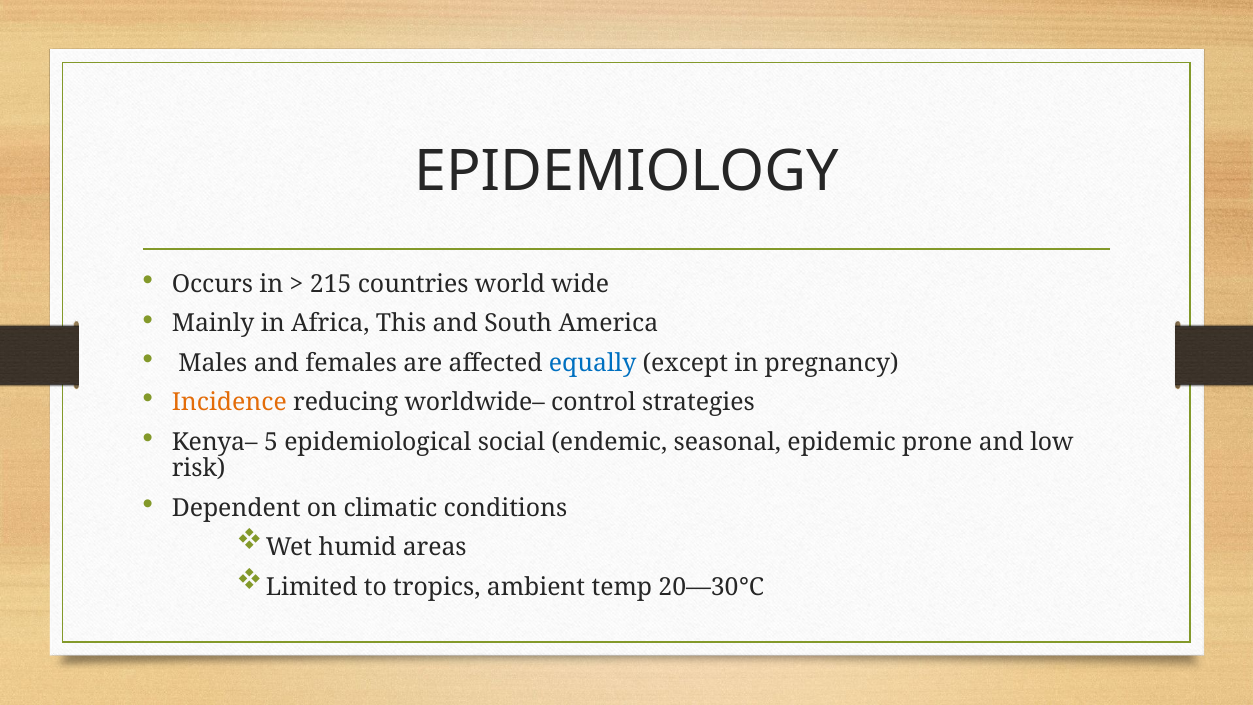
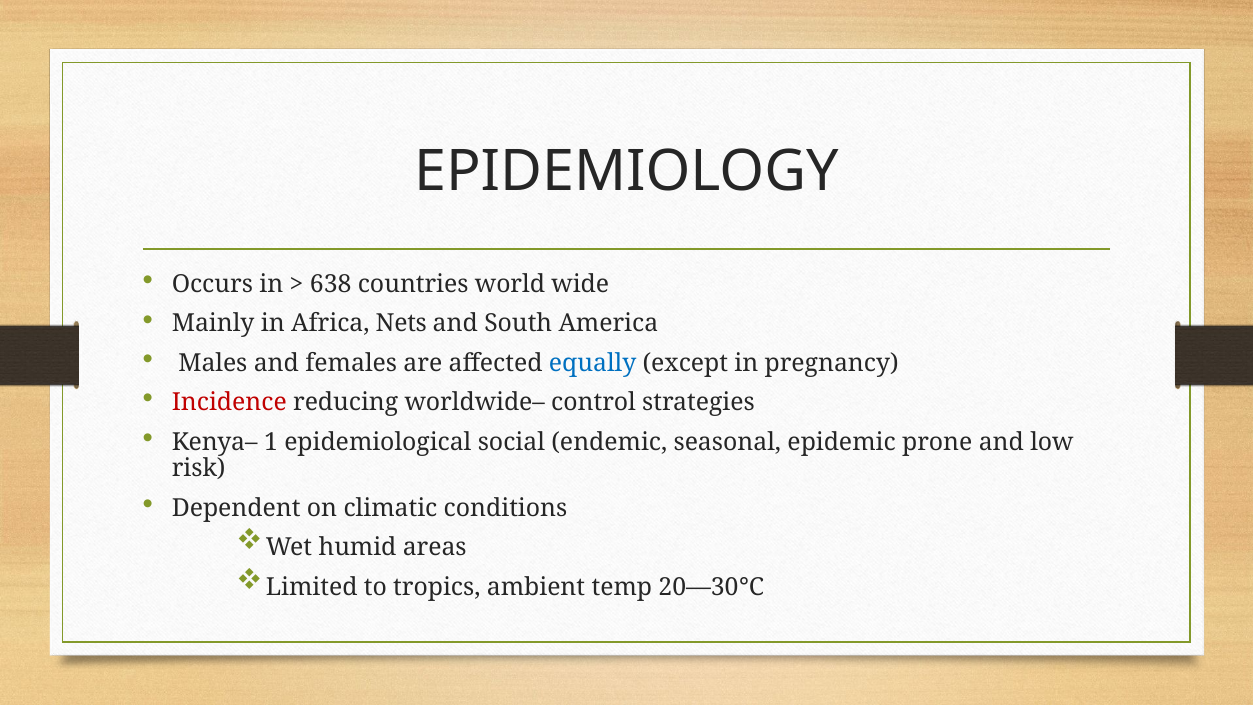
215: 215 -> 638 (331, 284)
This: This -> Nets (401, 324)
Incidence colour: orange -> red (229, 402)
5: 5 -> 1 (271, 442)
